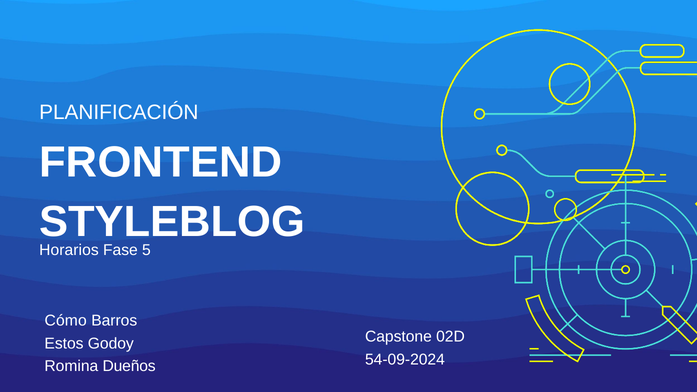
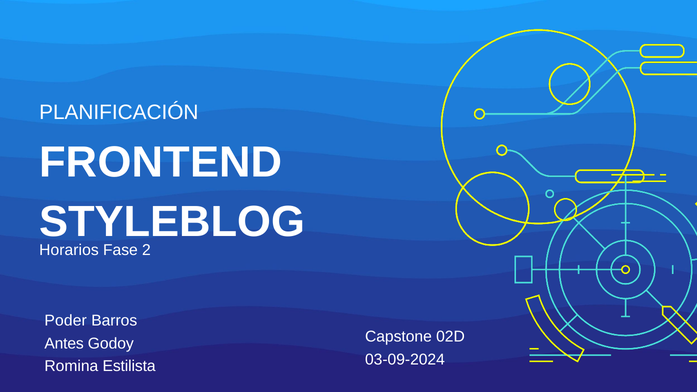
5: 5 -> 2 (146, 250)
Cómo: Cómo -> Poder (66, 321)
Estos: Estos -> Antes (64, 343)
54-09-2024: 54-09-2024 -> 03-09-2024 (405, 359)
Dueños: Dueños -> Estilista (129, 366)
